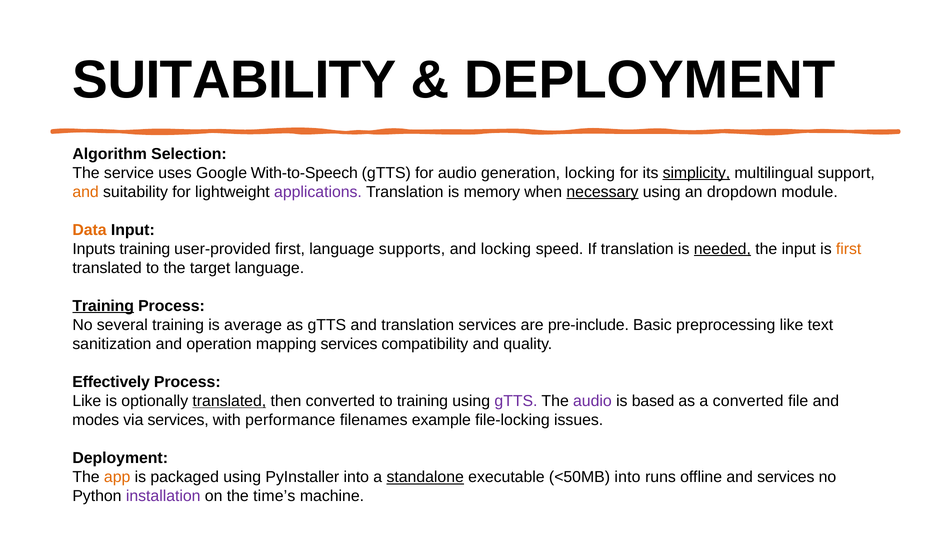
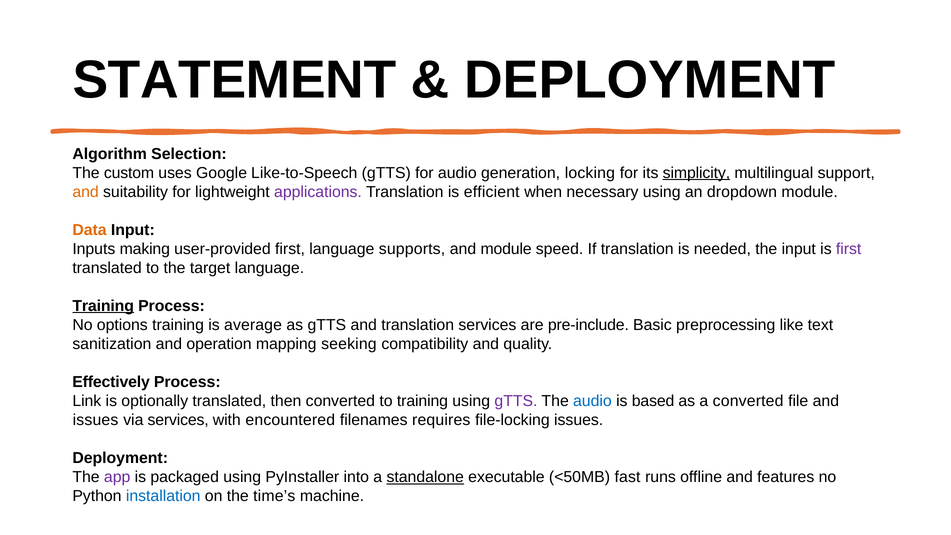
SUITABILITY: SUITABILITY -> STATEMENT (234, 80)
service: service -> custom (129, 173)
With-to-Speech: With-to-Speech -> Like-to-Speech (304, 173)
memory: memory -> efficient (492, 192)
necessary underline: present -> none (602, 192)
Inputs training: training -> making (145, 249)
and locking: locking -> module (506, 249)
needed underline: present -> none (722, 249)
first colour: orange -> purple (849, 249)
several: several -> options (122, 325)
mapping services: services -> seeking (349, 344)
Like: Like -> Link (87, 401)
translated underline: present -> none (229, 401)
audio colour: purple -> blue (592, 401)
modes: modes -> issues (96, 420)
performance: performance -> encountered (290, 420)
example: example -> requires (441, 420)
app colour: orange -> purple (117, 477)
<50MB into: into -> fast (627, 477)
and services: services -> features (786, 477)
installation colour: purple -> blue (163, 496)
